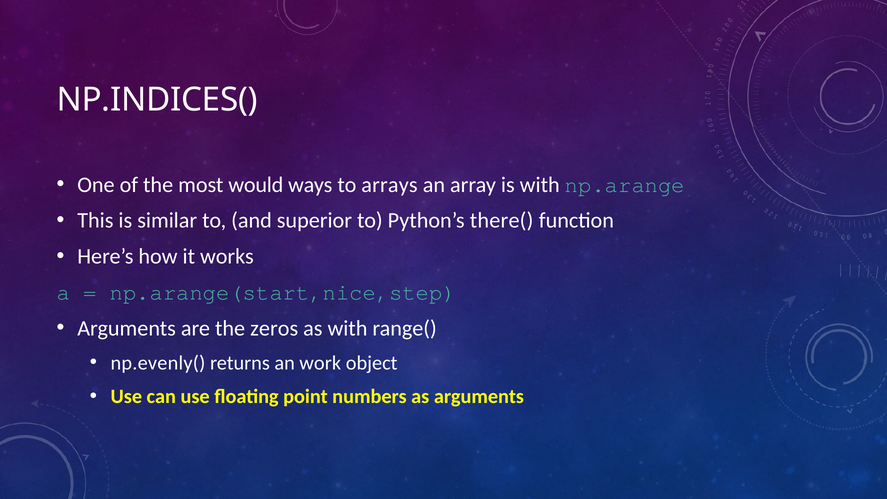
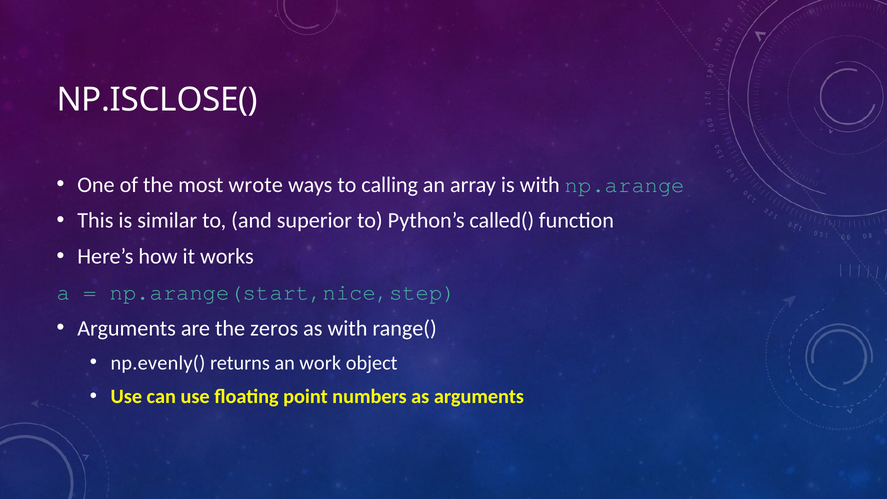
NP.INDICES(: NP.INDICES( -> NP.ISCLOSE( (157, 100)
would: would -> wrote (256, 185)
arrays: arrays -> calling (390, 185)
there(: there( -> called( (502, 221)
